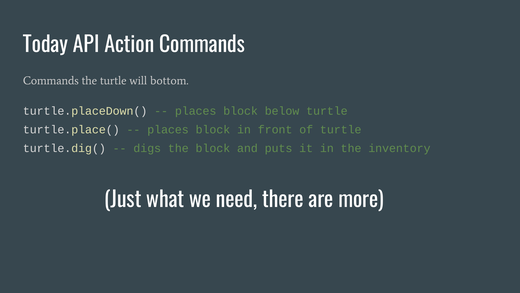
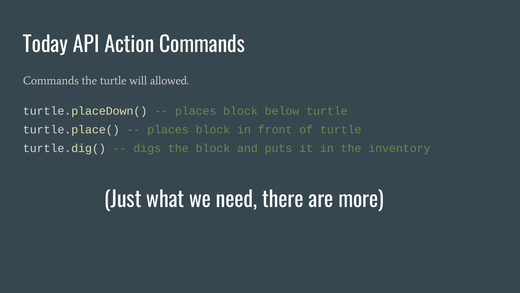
bottom: bottom -> allowed (169, 81)
